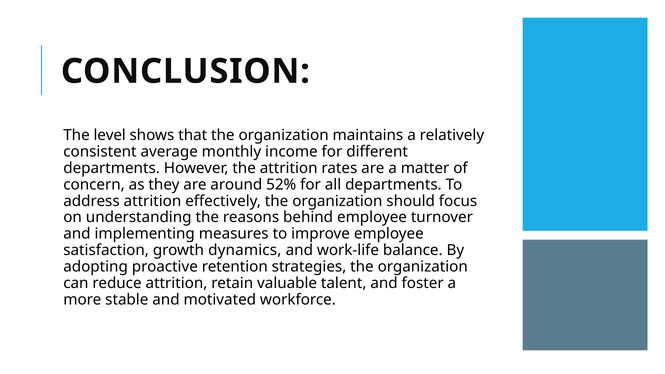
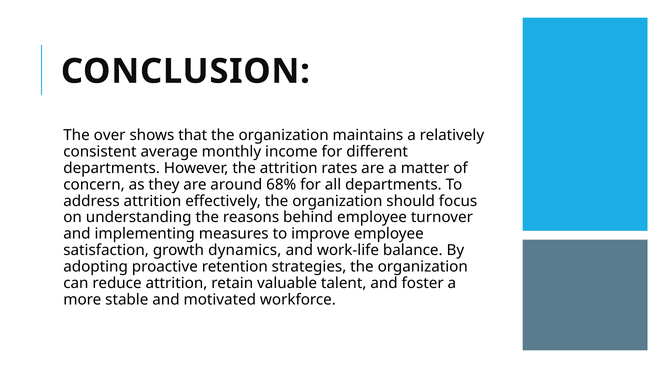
level: level -> over (110, 135)
52%: 52% -> 68% (281, 185)
